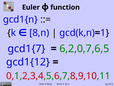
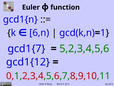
8,n: 8,n -> 6,n (39, 33)
6,2,0,7,6,5: 6,2,0,7,6,5 -> 5,2,3,4,5,6 (84, 48)
